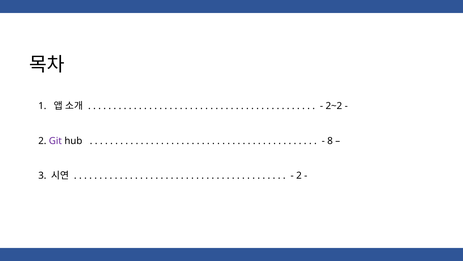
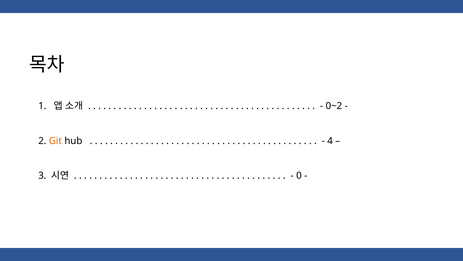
2~2: 2~2 -> 0~2 (334, 106)
Git colour: purple -> orange (55, 141)
8: 8 -> 4 (330, 141)
2: 2 -> 0 (299, 175)
